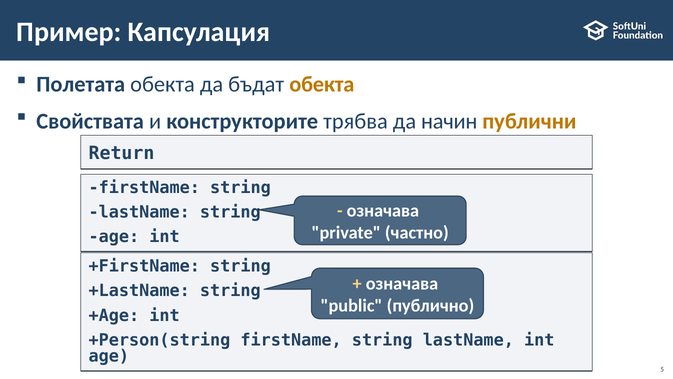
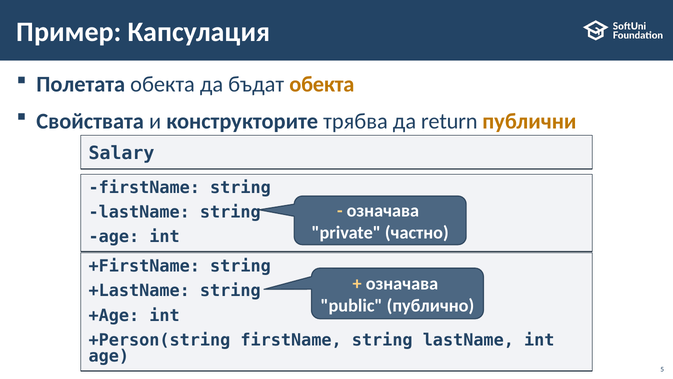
начин: начин -> return (449, 121)
Return: Return -> Salary (121, 153)
